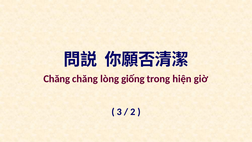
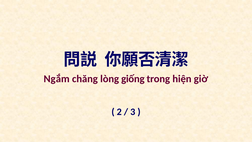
Chăng: Chăng -> Ngắm (57, 79)
3: 3 -> 2 (119, 112)
2: 2 -> 3 (133, 112)
